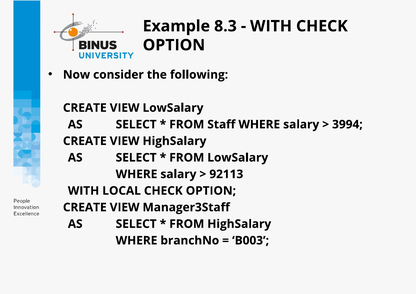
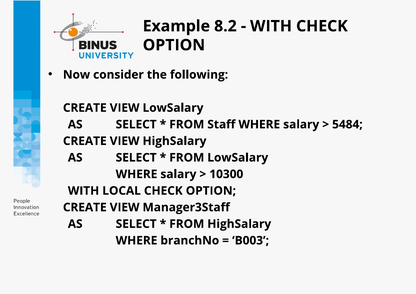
8.3: 8.3 -> 8.2 (225, 26)
3994: 3994 -> 5484 (347, 125)
92113: 92113 -> 10300 (226, 174)
